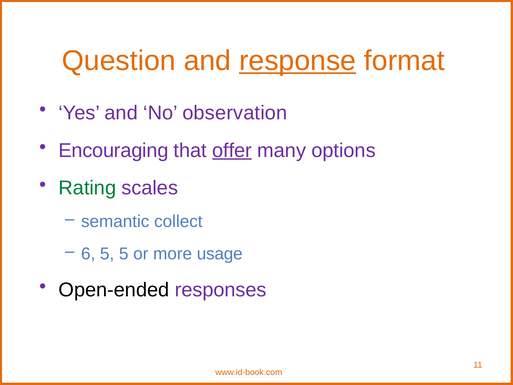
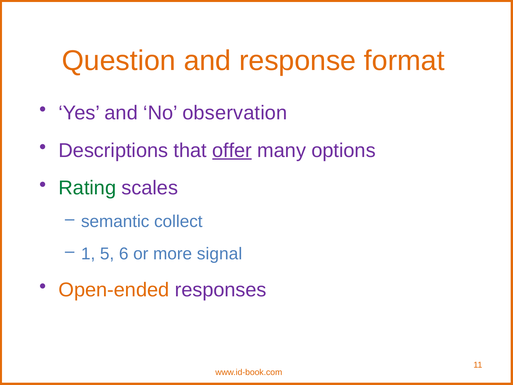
response underline: present -> none (298, 61)
Encouraging: Encouraging -> Descriptions (113, 150)
6: 6 -> 1 (88, 254)
5 5: 5 -> 6 (124, 254)
usage: usage -> signal (220, 254)
Open-ended colour: black -> orange (114, 290)
